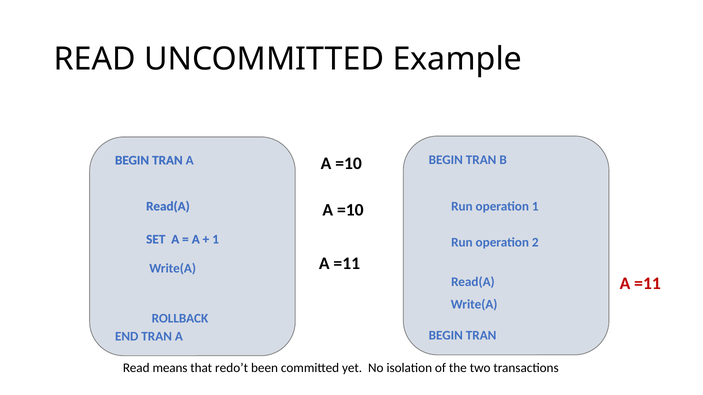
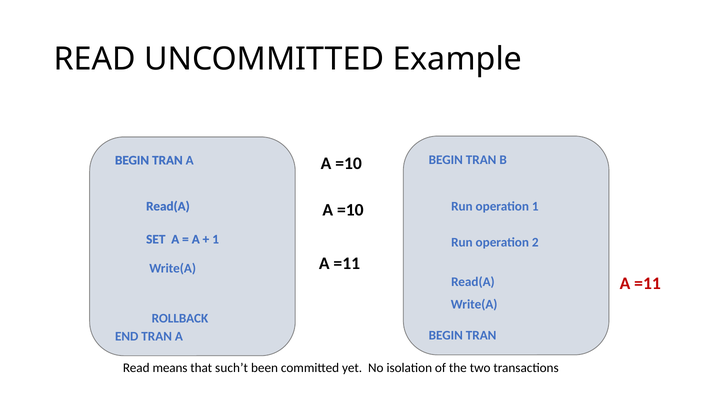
redo’t: redo’t -> such’t (232, 368)
